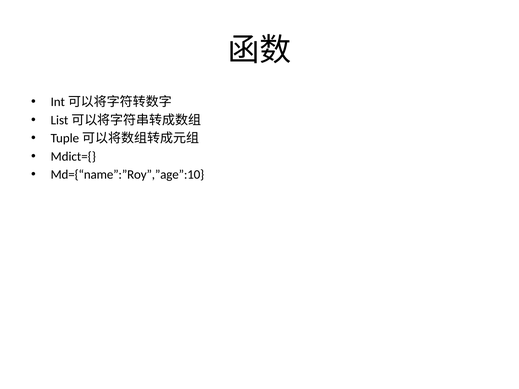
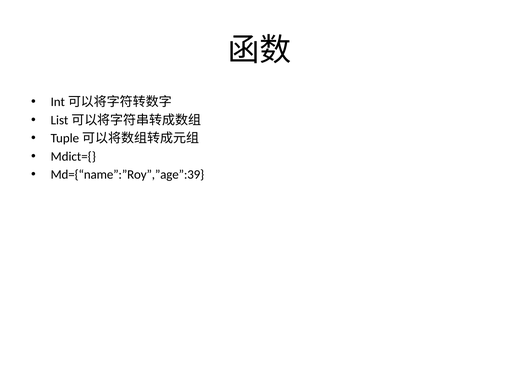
Md={“name”:”Roy”,”age”:10: Md={“name”:”Roy”,”age”:10 -> Md={“name”:”Roy”,”age”:39 (127, 175)
